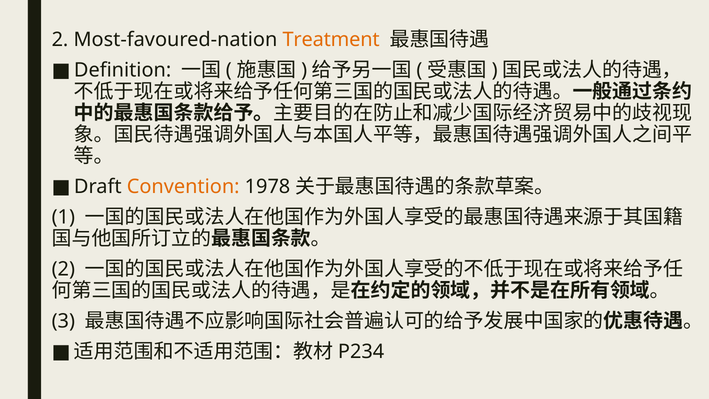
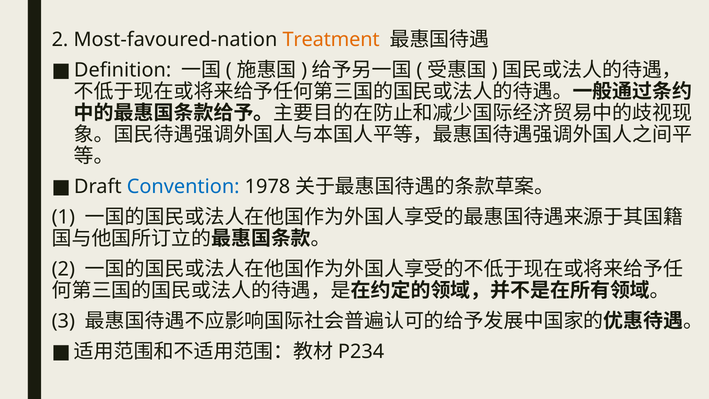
Convention colour: orange -> blue (183, 187)
